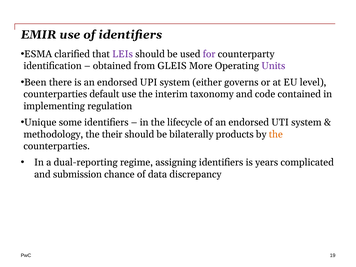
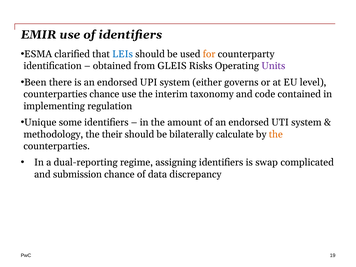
LEIs colour: purple -> blue (123, 54)
for colour: purple -> orange (209, 54)
More: More -> Risks (201, 66)
counterparties default: default -> chance (104, 94)
lifecycle: lifecycle -> amount (185, 122)
products: products -> calculate (235, 134)
years: years -> swap (267, 162)
